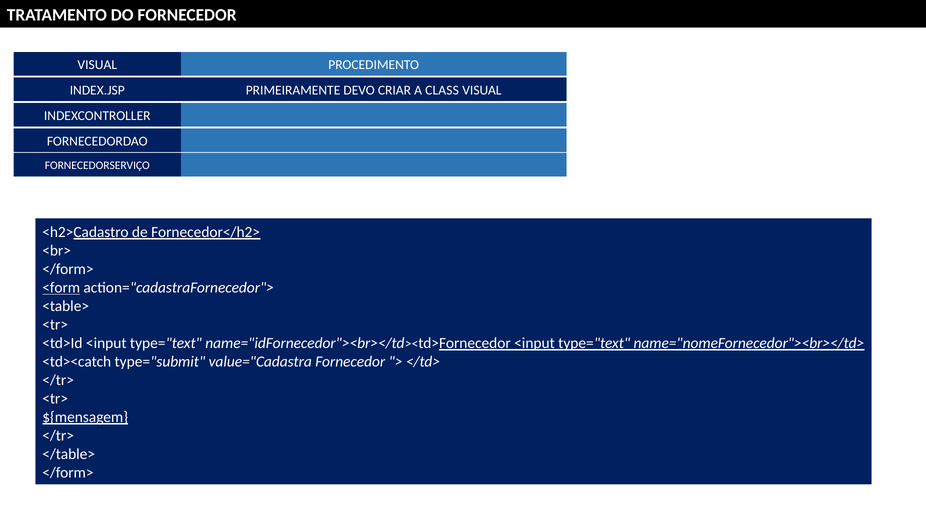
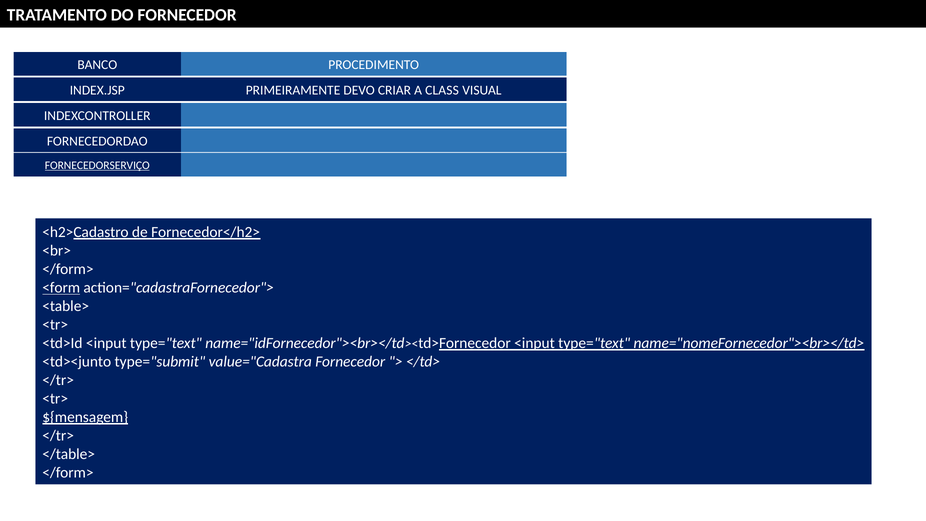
VISUAL: VISUAL -> BANCO (97, 65)
FORNECEDORSERVIÇO underline: none -> present (97, 165)
<td><catch: <td><catch -> <td><junto (77, 362)
